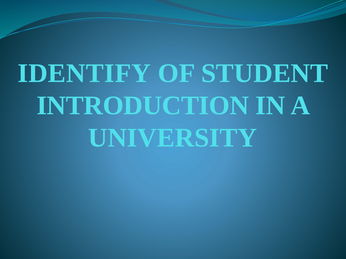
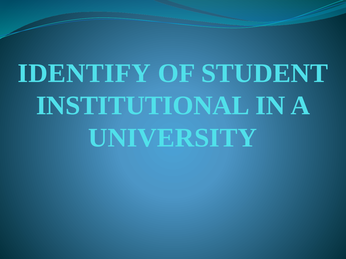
INTRODUCTION: INTRODUCTION -> INSTITUTIONAL (143, 106)
